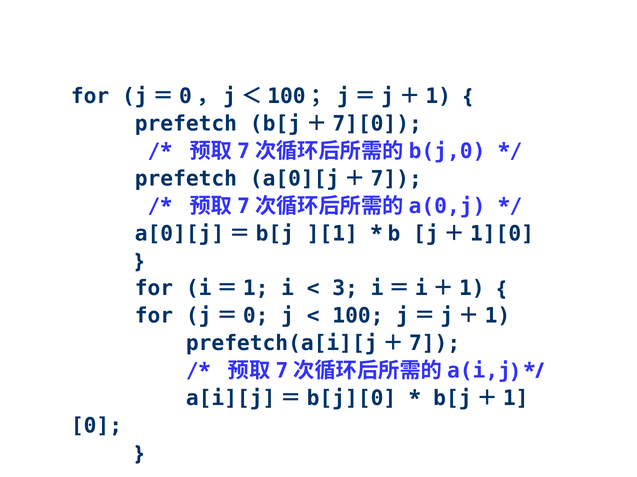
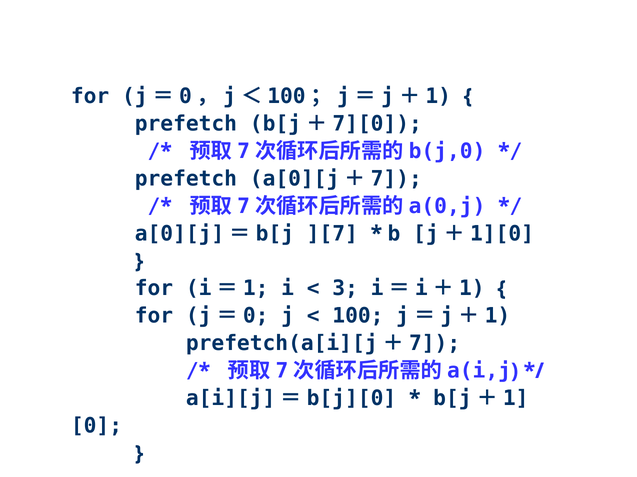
][1: ][1 -> ][7 (332, 234)
